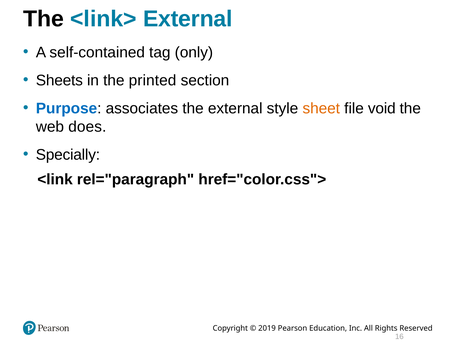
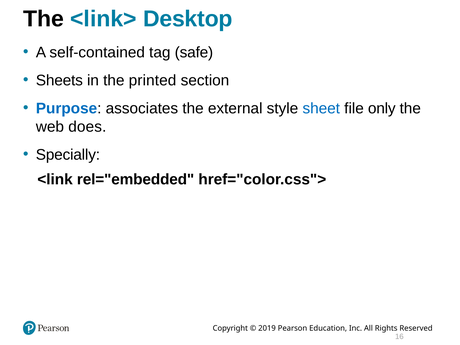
<link> External: External -> Desktop (188, 19)
only: only -> safe (194, 52)
sheet colour: orange -> blue (321, 108)
void: void -> only (382, 108)
rel="paragraph: rel="paragraph -> rel="embedded (136, 180)
